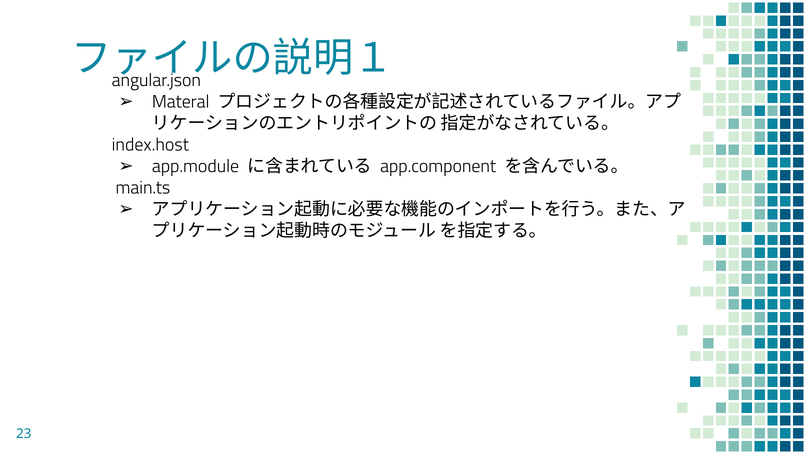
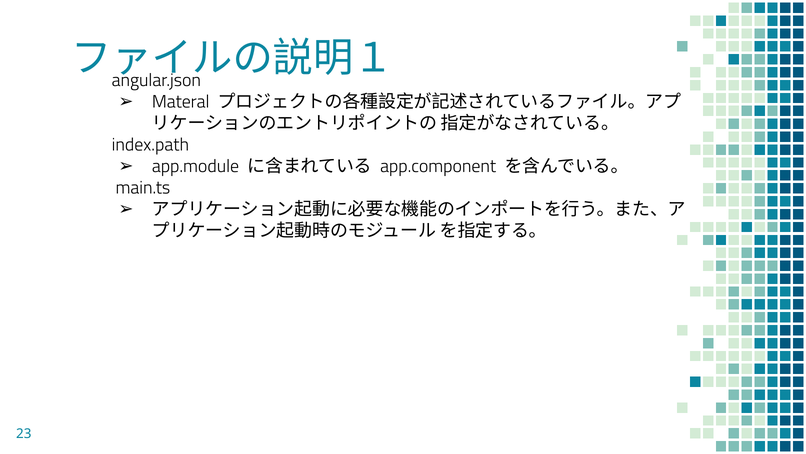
index.host: index.host -> index.path (150, 145)
